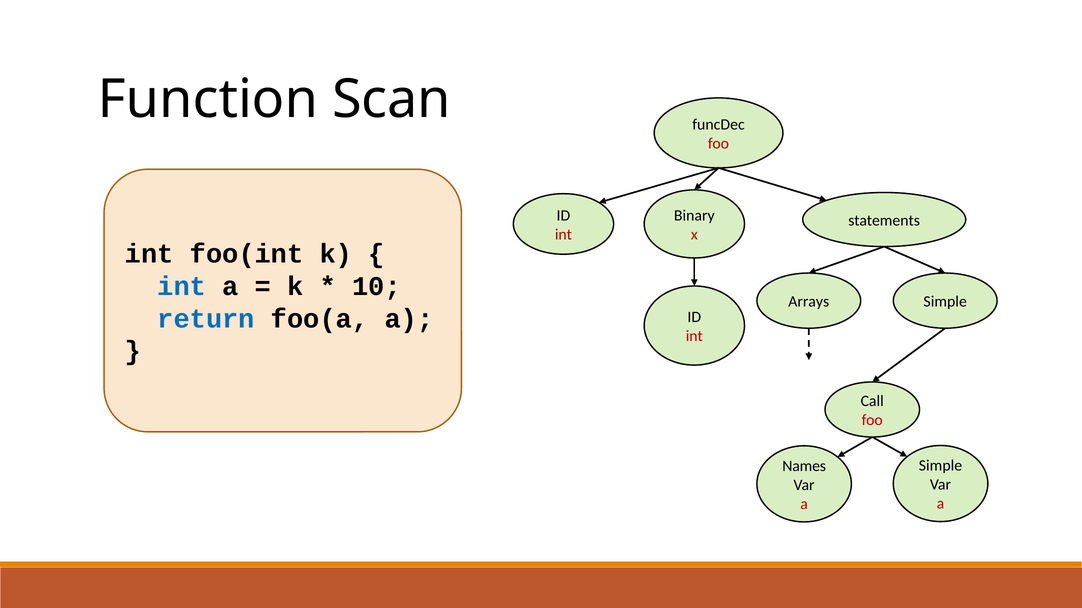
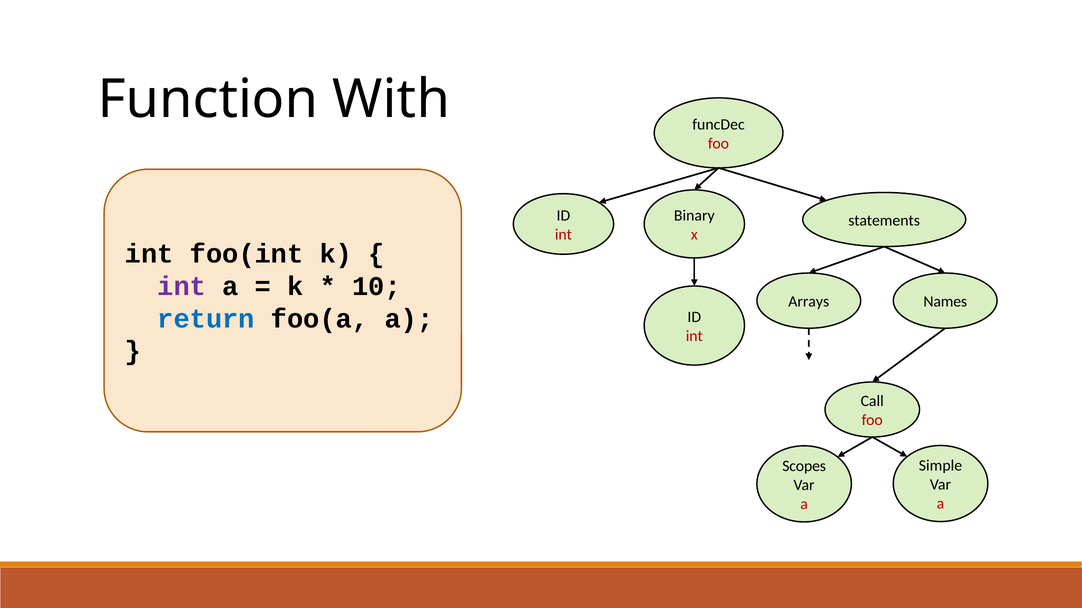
Scan: Scan -> With (391, 99)
int colour: blue -> purple (182, 286)
Simple: Simple -> Names (945, 302)
Names: Names -> Scopes (804, 466)
